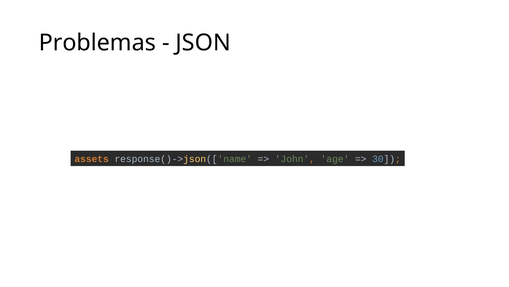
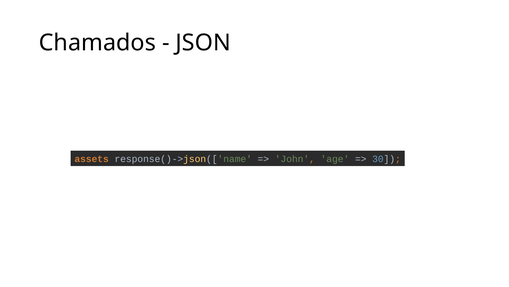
Problemas: Problemas -> Chamados (97, 43)
